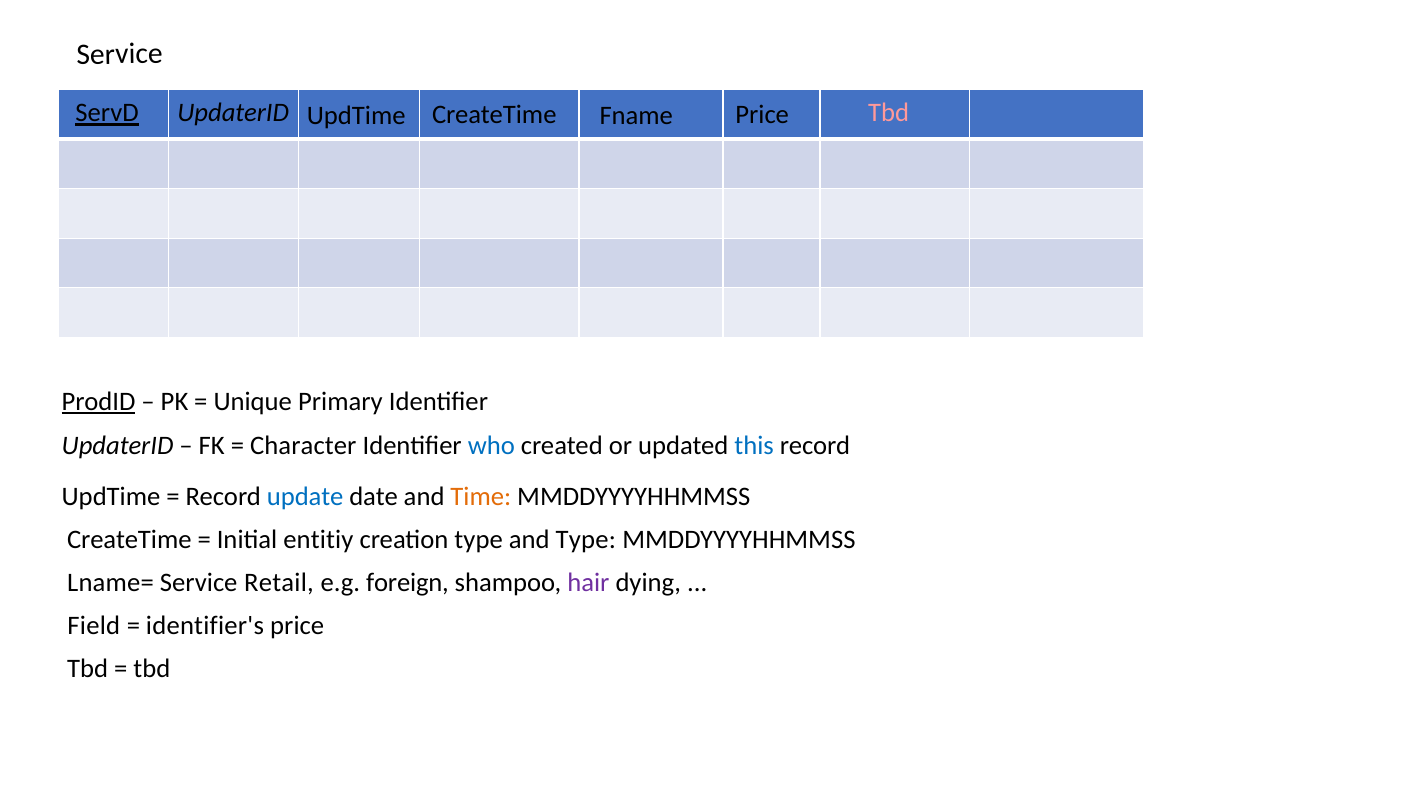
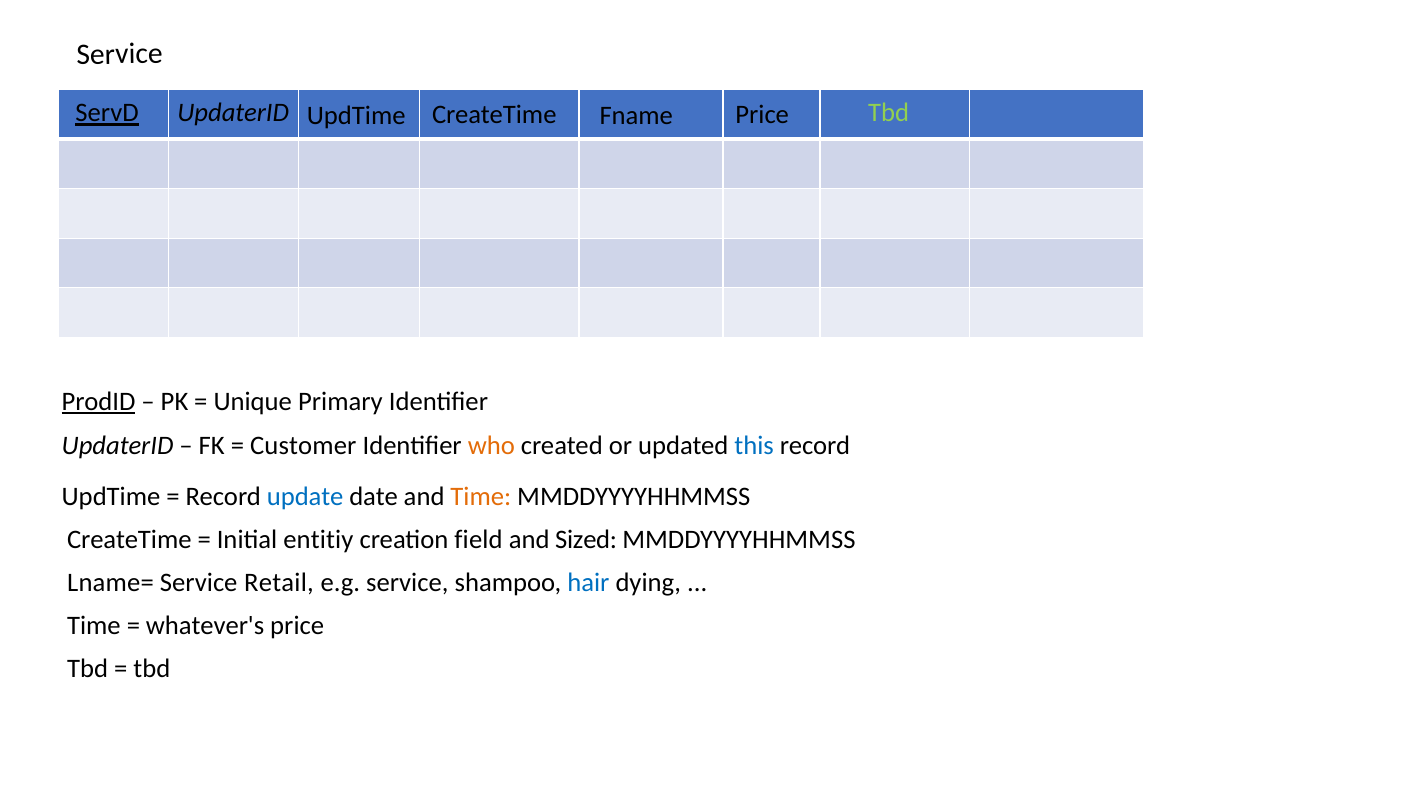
Tbd colour: pink -> light green (889, 113)
Character: Character -> Customer (303, 445)
who colour: blue -> orange (491, 445)
creation type: type -> field (479, 540)
and Type: Type -> Sized (586, 540)
e.g foreign: foreign -> service (407, 583)
hair colour: purple -> blue (588, 583)
Field: Field -> Time (94, 626)
identifier's: identifier's -> whatever's (205, 626)
